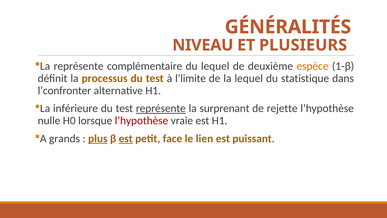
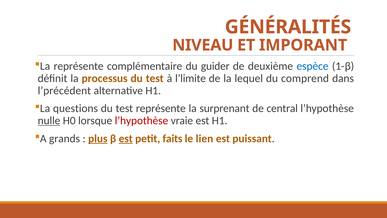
PLUSIEURS: PLUSIEURS -> IMPORANT (303, 45)
du lequel: lequel -> guider (215, 66)
espèce colour: orange -> blue (313, 66)
statistique: statistique -> comprend (305, 78)
l’confronter: l’confronter -> l’précédent (64, 90)
inférieure: inférieure -> questions (75, 108)
représente underline: present -> none (161, 108)
rejette: rejette -> central (282, 108)
nulle underline: none -> present (49, 120)
face: face -> faits (173, 138)
